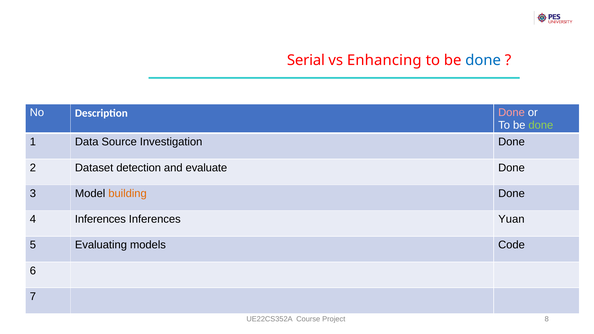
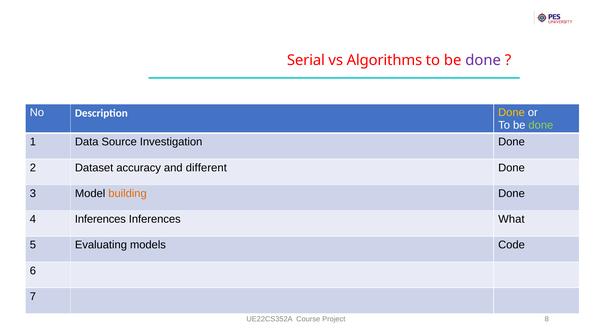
Enhancing: Enhancing -> Algorithms (384, 60)
done colour: blue -> purple (483, 60)
Done colour: pink -> yellow (512, 113)
detection: detection -> accuracy (139, 168)
evaluate: evaluate -> different (206, 168)
Yuan: Yuan -> What (511, 219)
